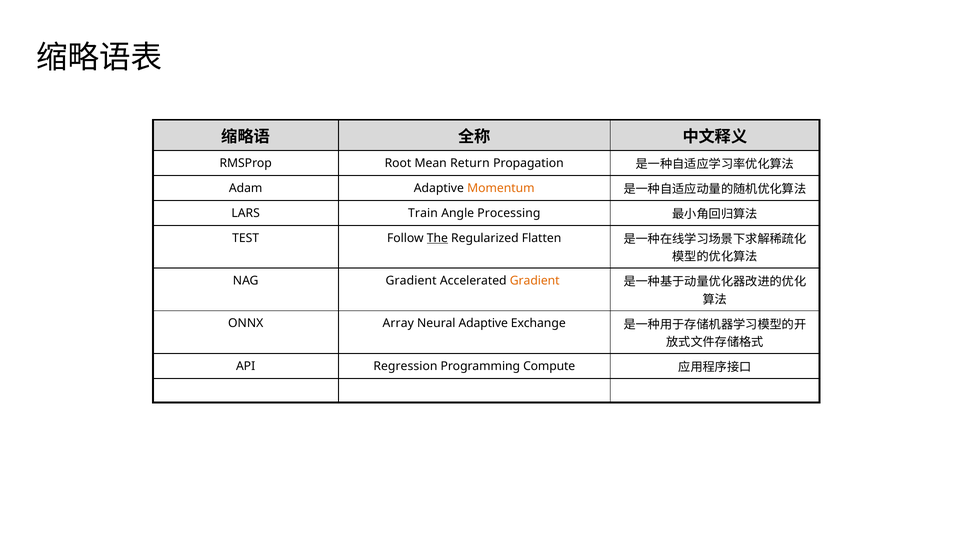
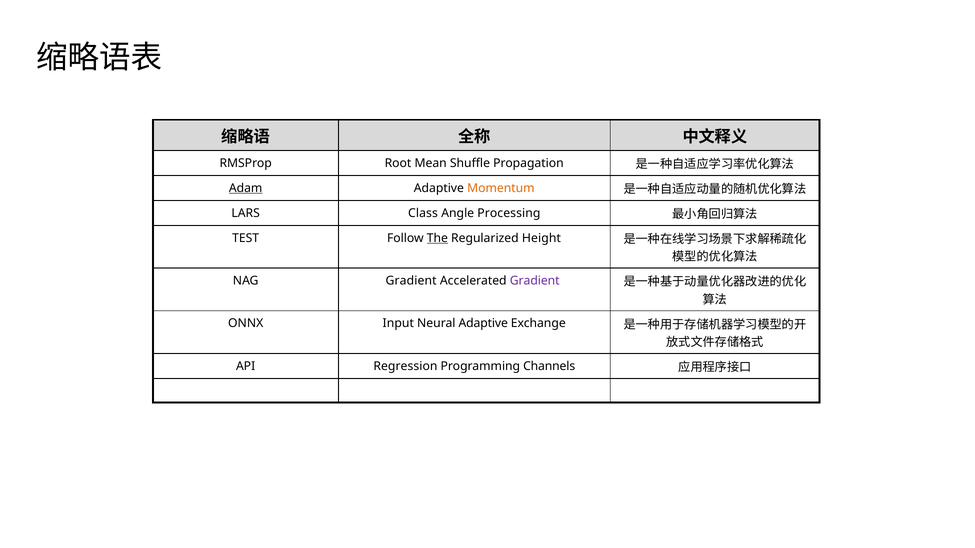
Return: Return -> Shuffle (470, 163)
Adam underline: none -> present (246, 188)
Train: Train -> Class (423, 213)
Flatten: Flatten -> Height (541, 238)
Gradient colour: orange -> purple (535, 281)
Array: Array -> Input (398, 324)
Compute: Compute -> Channels (549, 366)
